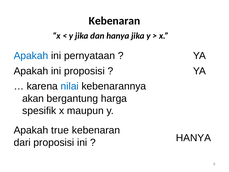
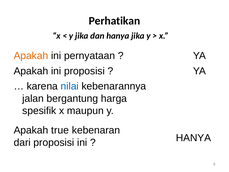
Kebenaran: Kebenaran -> Perhatikan (114, 21)
Apakah colour: blue -> orange (31, 56)
akan: akan -> jalan (33, 98)
